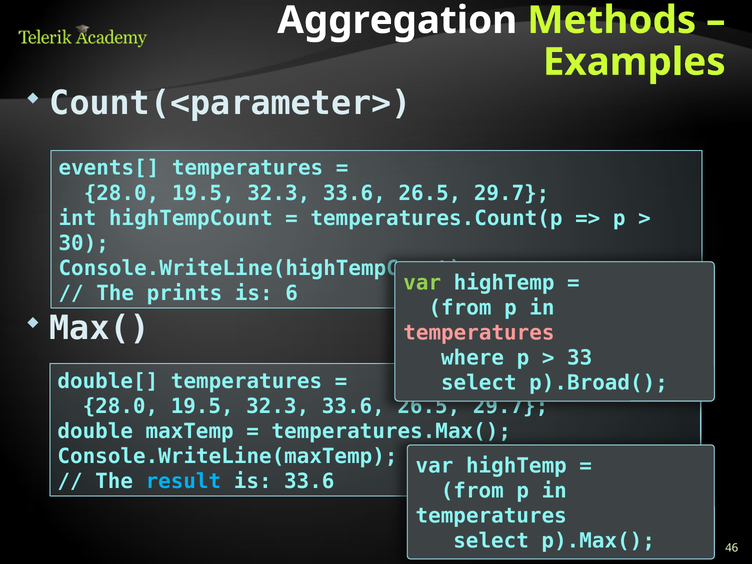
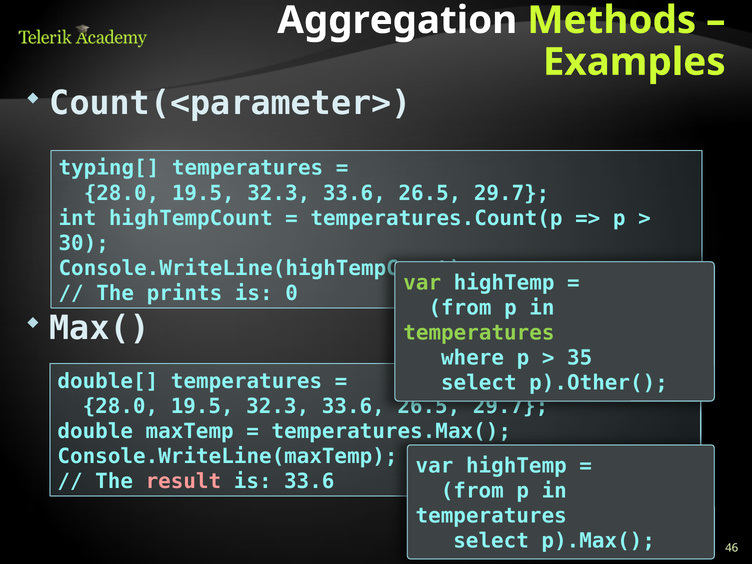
events[: events[ -> typing[ (109, 168)
6: 6 -> 0 (292, 293)
temperatures colour: pink -> light green (479, 333)
33: 33 -> 35 (580, 358)
p).Broad(: p).Broad( -> p).Other( (599, 383)
result colour: light blue -> pink (183, 481)
